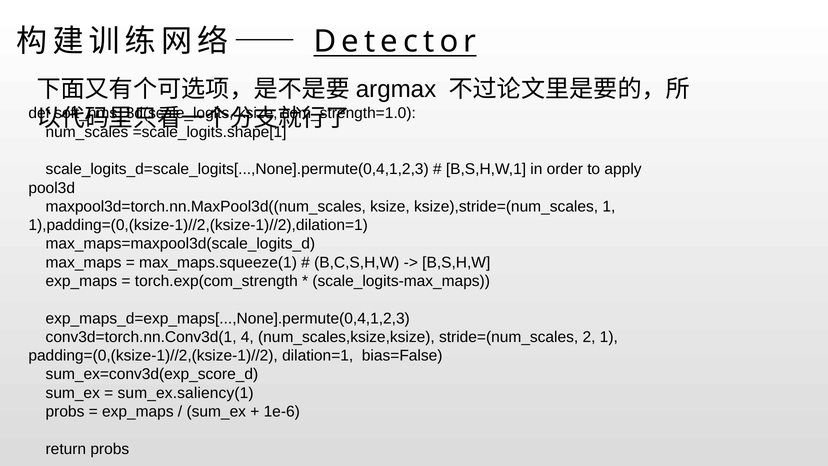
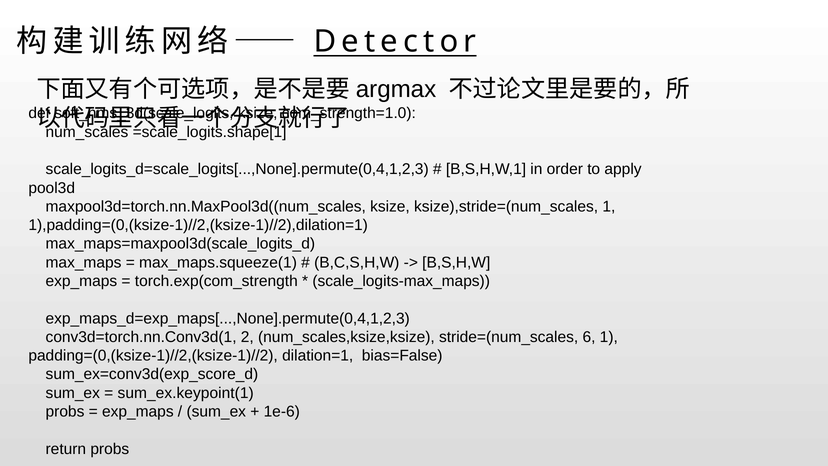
4: 4 -> 2 (247, 337)
2: 2 -> 6 (589, 337)
sum_ex.saliency(1: sum_ex.saliency(1 -> sum_ex.keypoint(1 (186, 393)
